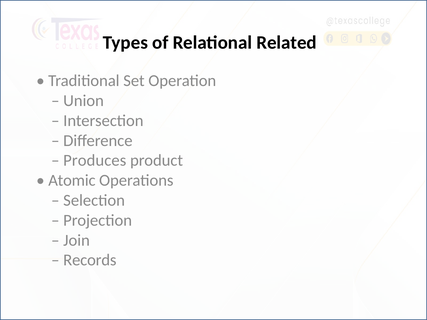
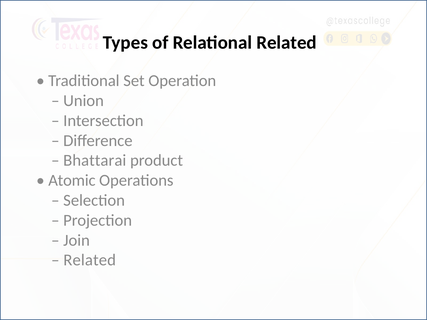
Produces: Produces -> Bhattarai (95, 161)
Records: Records -> Related (90, 260)
